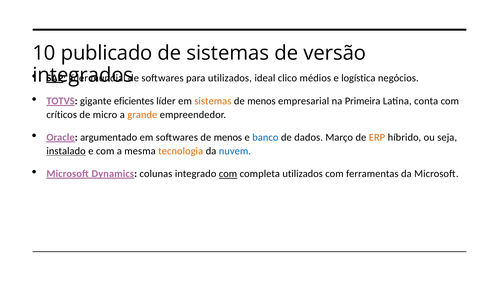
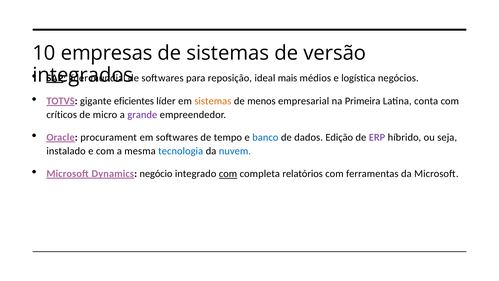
publicado: publicado -> empresas (107, 53)
para utilizados: utilizados -> reposição (230, 78)
clico: clico -> mais (287, 78)
grande colour: orange -> purple (142, 115)
argumentado: argumentado -> procurament (109, 137)
softwares de menos: menos -> tempo (228, 137)
Março: Março -> Edição (339, 137)
ERP colour: orange -> purple (377, 137)
instalado underline: present -> none (66, 151)
tecnologia colour: orange -> blue (181, 151)
colunas: colunas -> negócio (156, 174)
completa utilizados: utilizados -> relatórios (303, 174)
